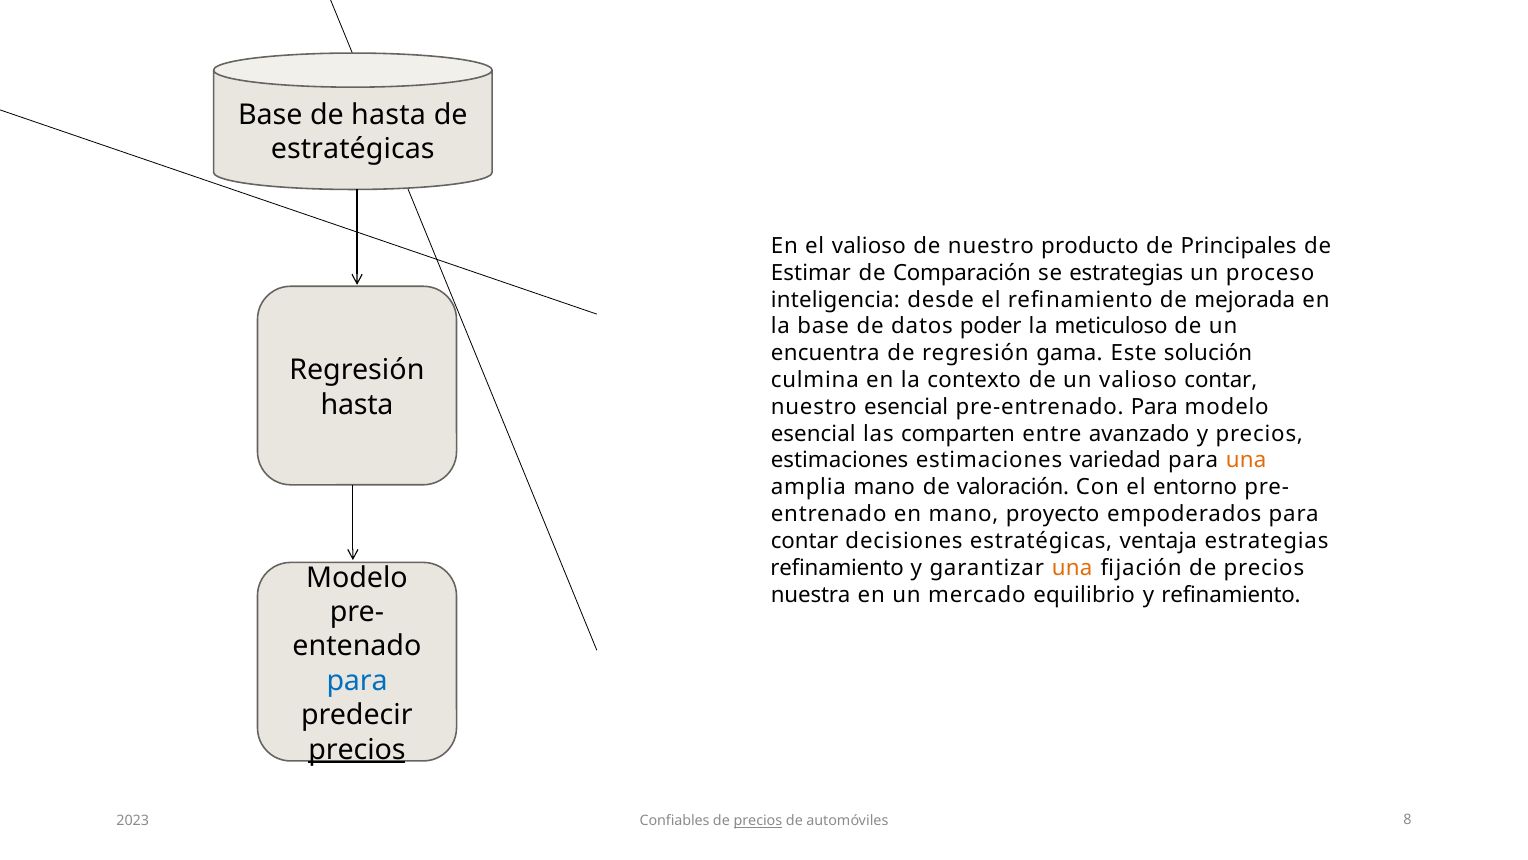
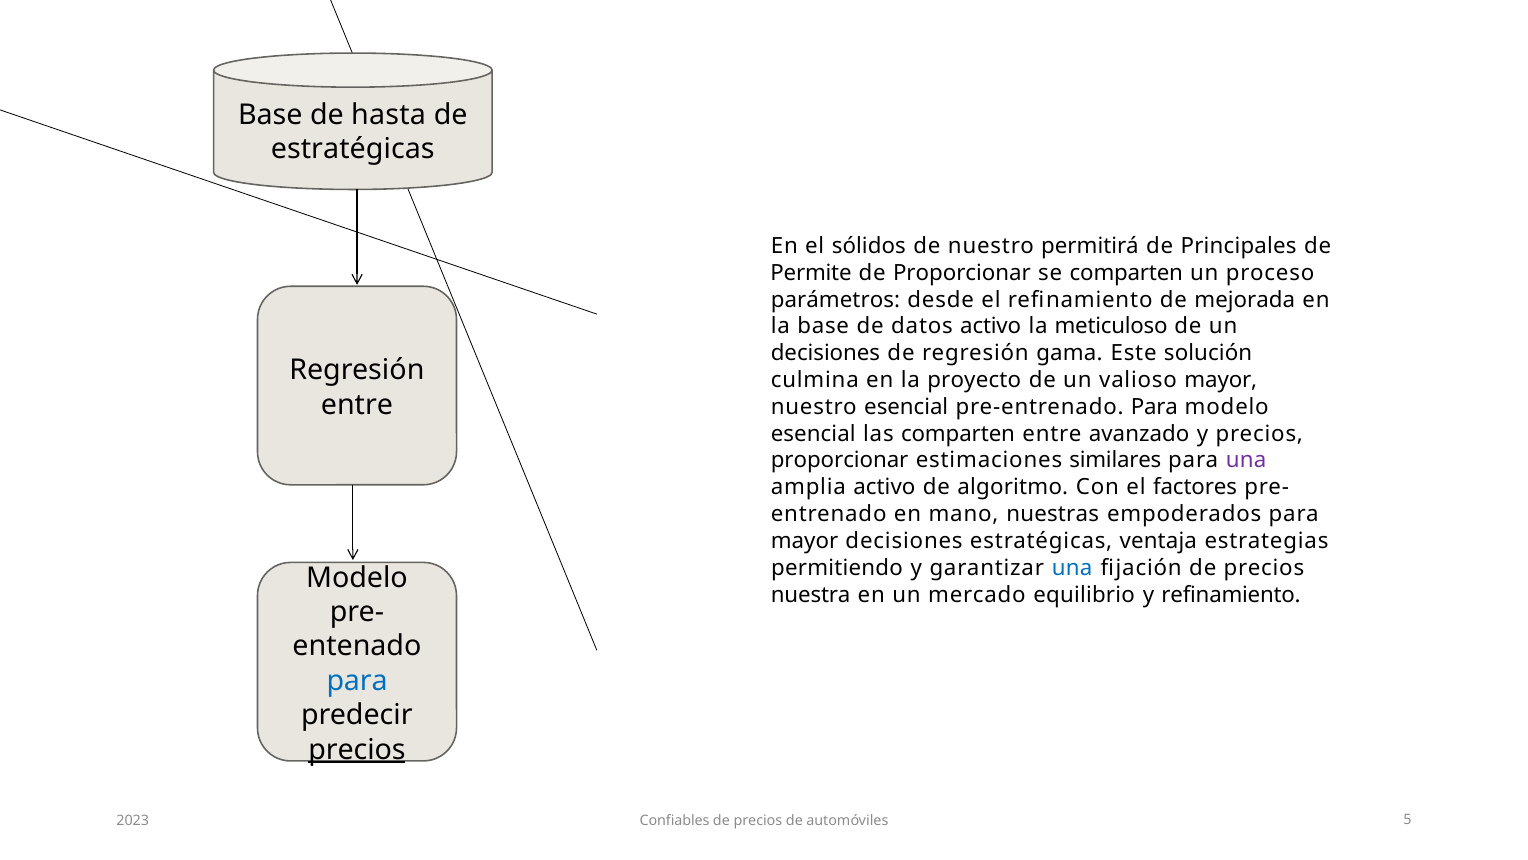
el valioso: valioso -> sólidos (869, 246)
producto: producto -> permitirá (1090, 246)
Estimar: Estimar -> Permite (811, 273)
de Comparación: Comparación -> Proporcionar (962, 273)
se estrategias: estrategias -> comparten (1126, 273)
inteligencia: inteligencia -> parámetros (835, 299)
datos poder: poder -> activo (991, 326)
encuentra: encuentra -> decisiones (825, 353)
contexto: contexto -> proyecto (974, 380)
valioso contar: contar -> mayor (1221, 380)
hasta: hasta -> entre (357, 404)
estimaciones: estimaciones -> proporcionar (840, 460)
variedad: variedad -> similares (1115, 460)
una colour: orange -> purple (1246, 460)
amplia mano: mano -> activo (884, 487)
valoración: valoración -> algoritmo (1013, 487)
entorno: entorno -> factores (1195, 487)
proyecto: proyecto -> nuestras (1053, 514)
contar: contar -> mayor (805, 541)
refinamiento: refinamiento -> permitiendo (837, 567)
una colour: orange -> blue (1072, 567)
precios underline: present -> none (758, 820)
8: 8 -> 5 (1408, 819)
